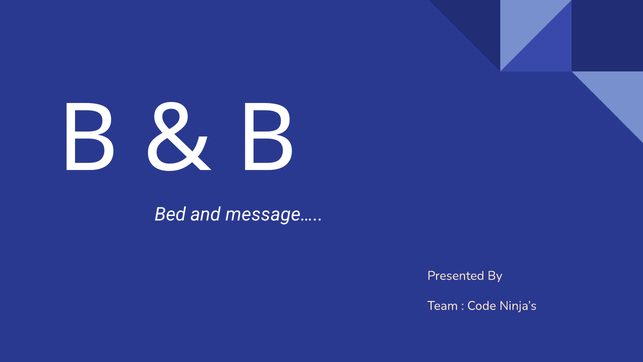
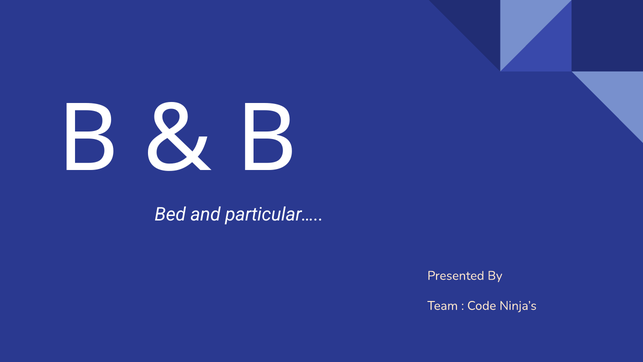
message…: message… -> particular… (274, 214)
